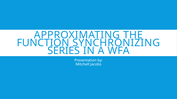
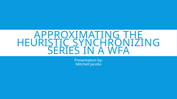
FUNCTION: FUNCTION -> HEURISTIC (43, 43)
